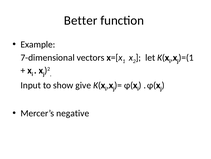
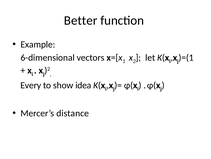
7-dimensional: 7-dimensional -> 6-dimensional (48, 57)
Input: Input -> Every (31, 85)
give: give -> idea (83, 85)
negative: negative -> distance (73, 113)
